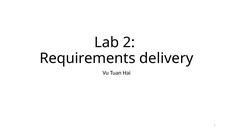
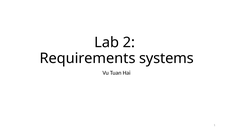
delivery: delivery -> systems (166, 58)
